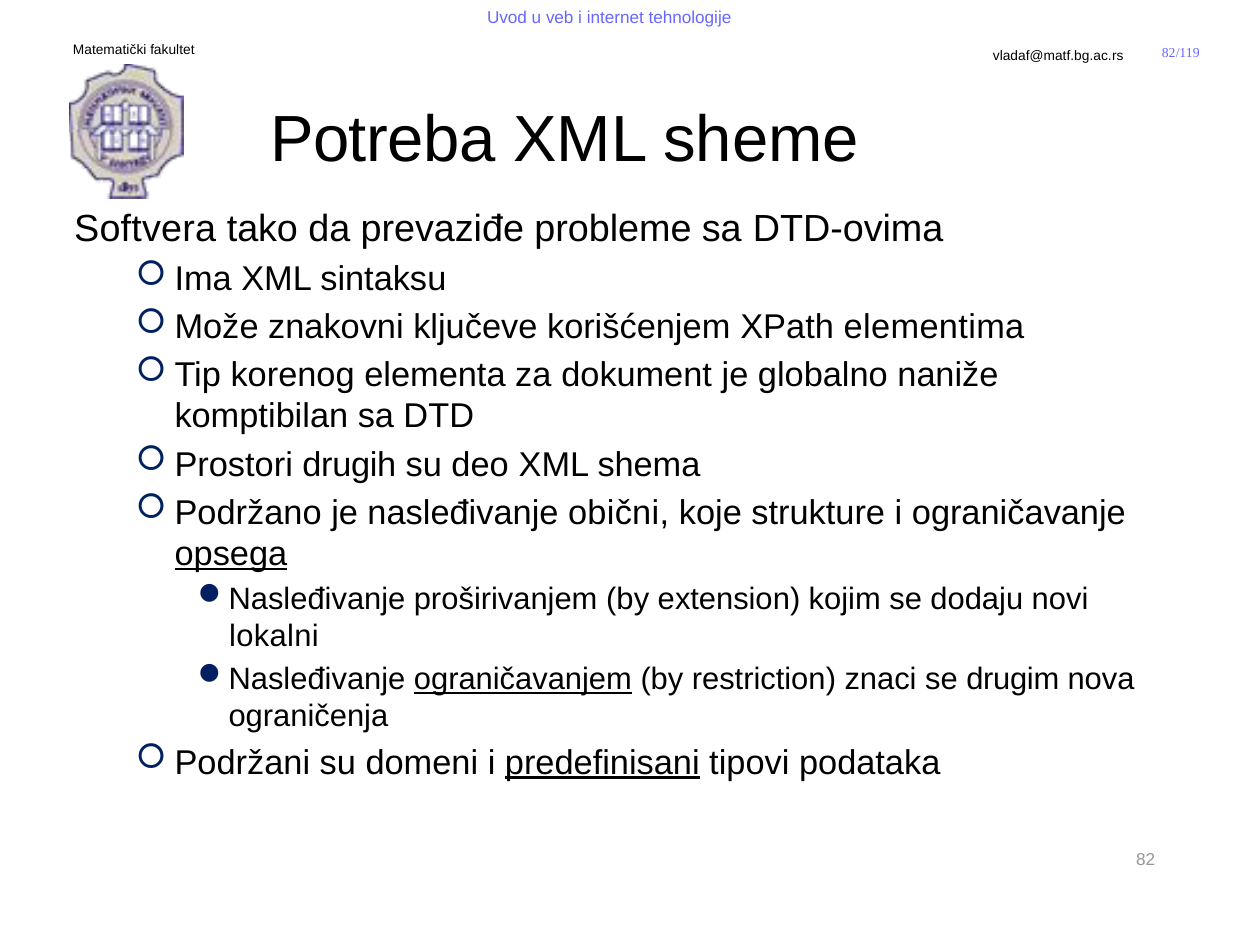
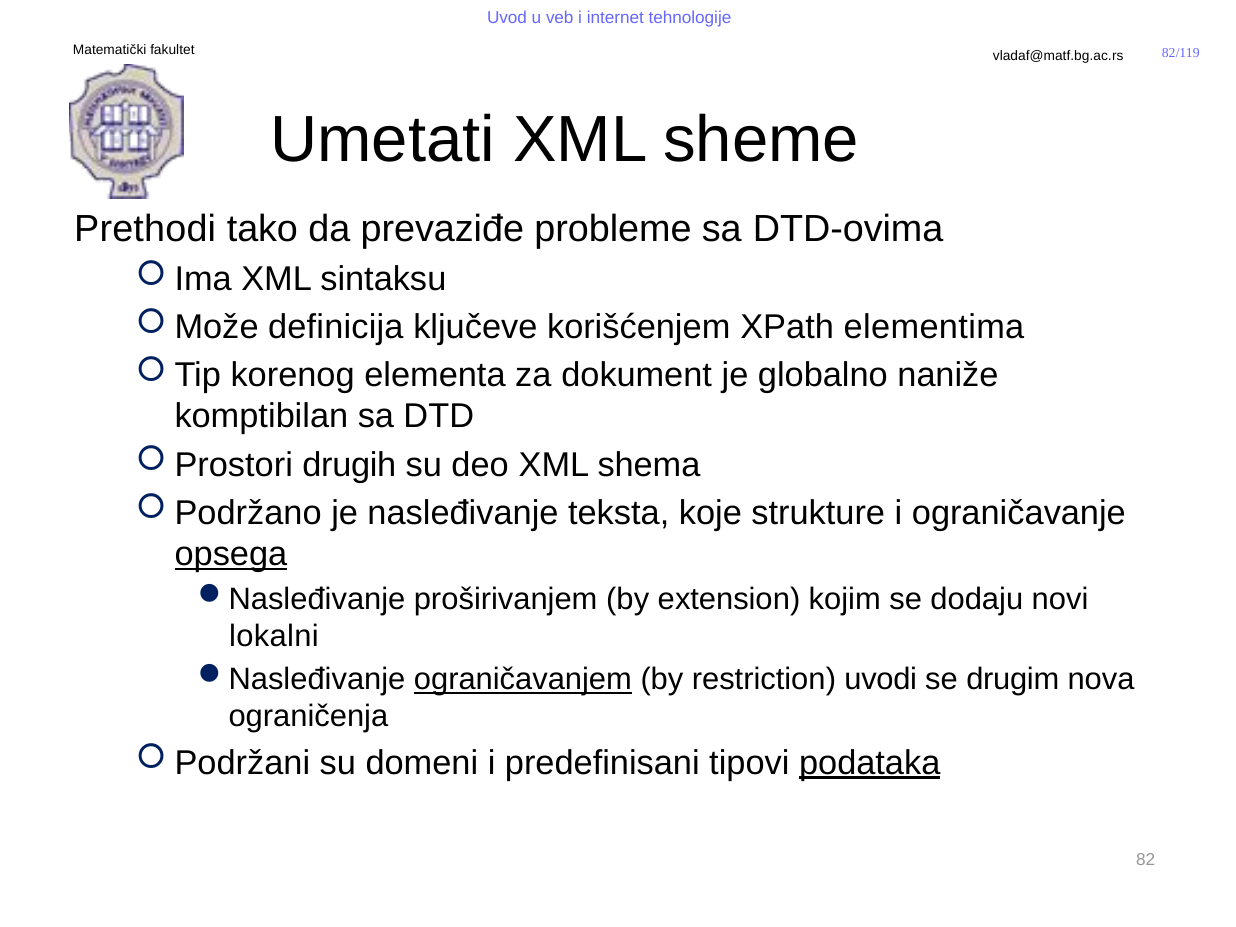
Potreba: Potreba -> Umetati (383, 140)
Softvera: Softvera -> Prethodi (145, 229)
znakovni: znakovni -> definicija (336, 327)
obični: obični -> teksta (619, 513)
znaci: znaci -> uvodi (881, 679)
predefinisani underline: present -> none (602, 763)
podataka underline: none -> present (870, 763)
